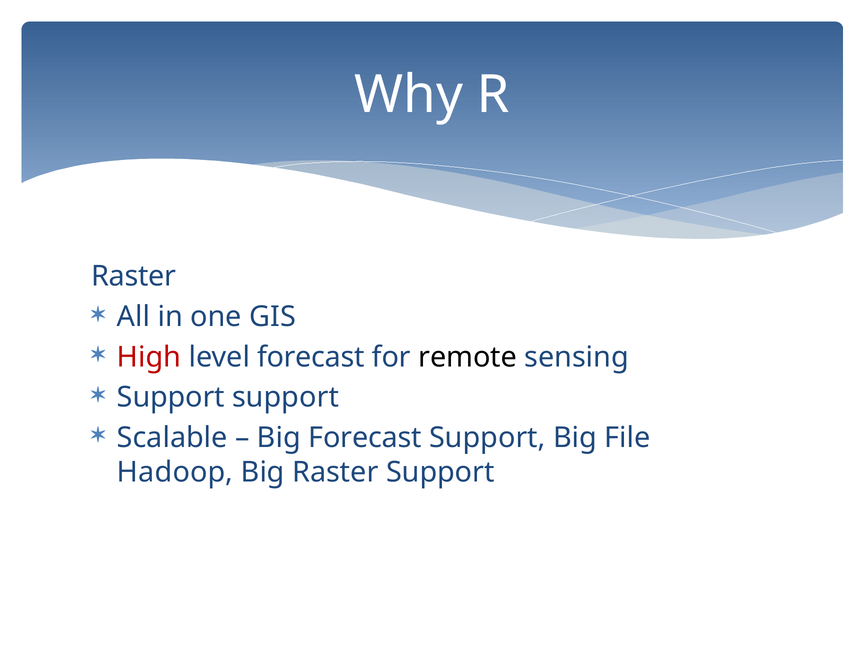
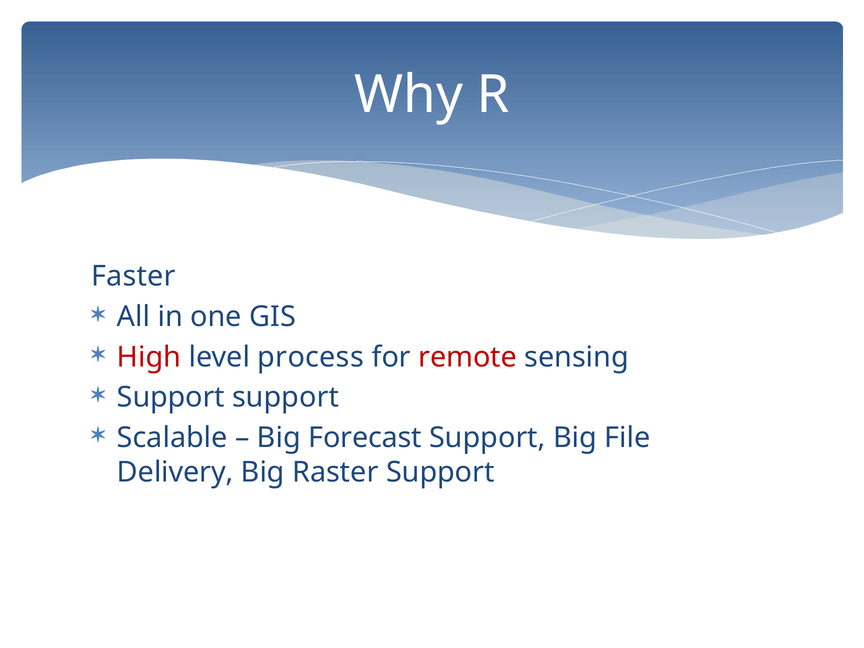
Raster: Raster -> Faster (133, 276)
level forecast: forecast -> process (311, 357)
remote colour: black -> red (468, 357)
Hadoop: Hadoop -> Delivery (175, 472)
